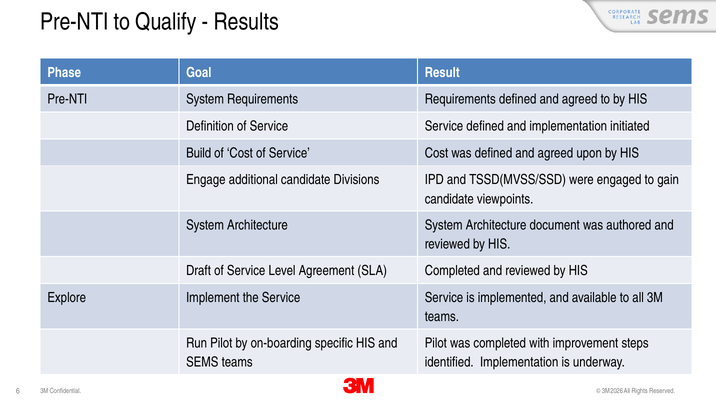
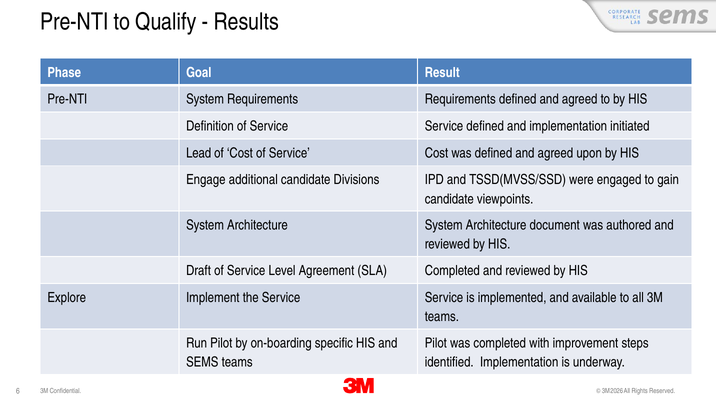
Build: Build -> Lead (199, 153)
